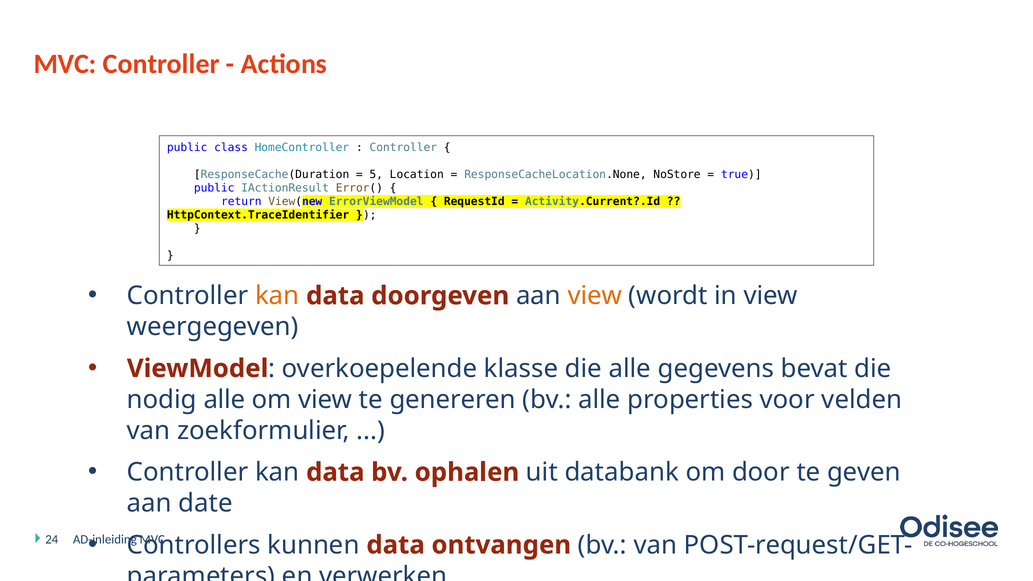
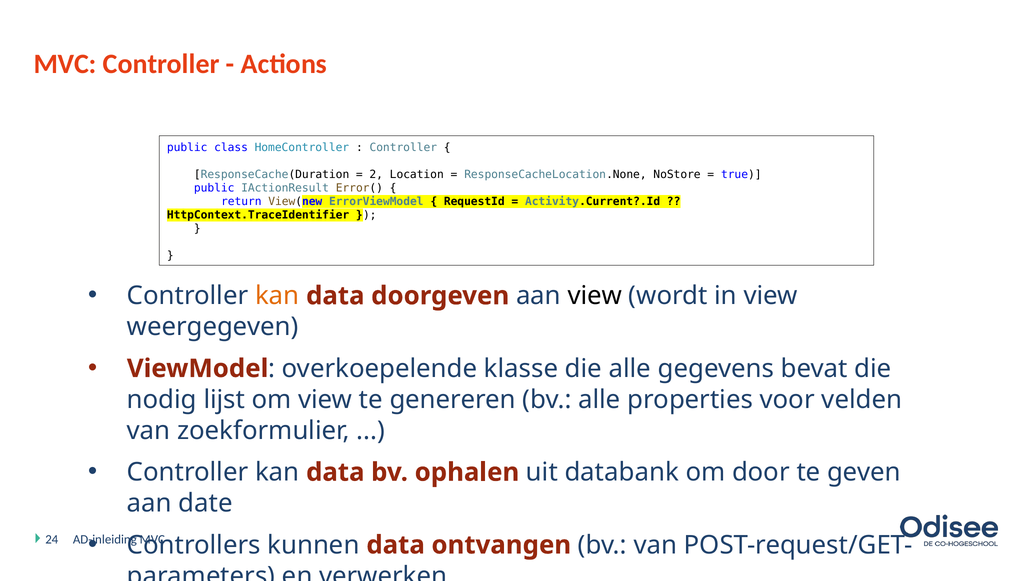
5: 5 -> 2 (376, 174)
view colour: orange -> black (595, 296)
nodig alle: alle -> lijst (224, 400)
